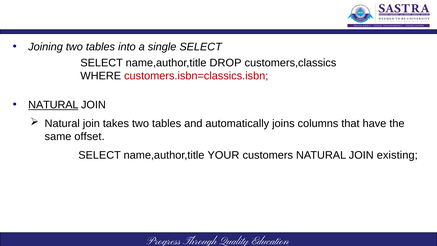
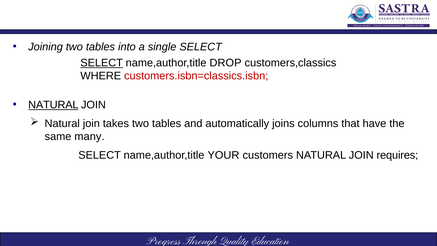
SELECT underline: none -> present (102, 63)
offset: offset -> many (89, 137)
existing: existing -> requires (397, 155)
